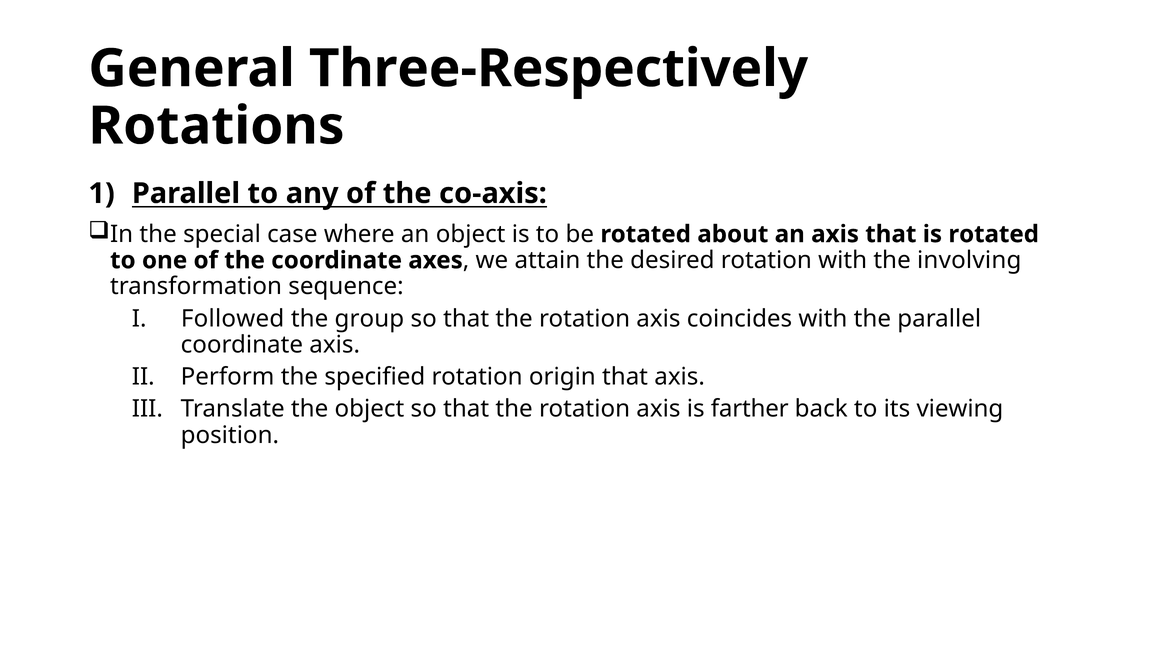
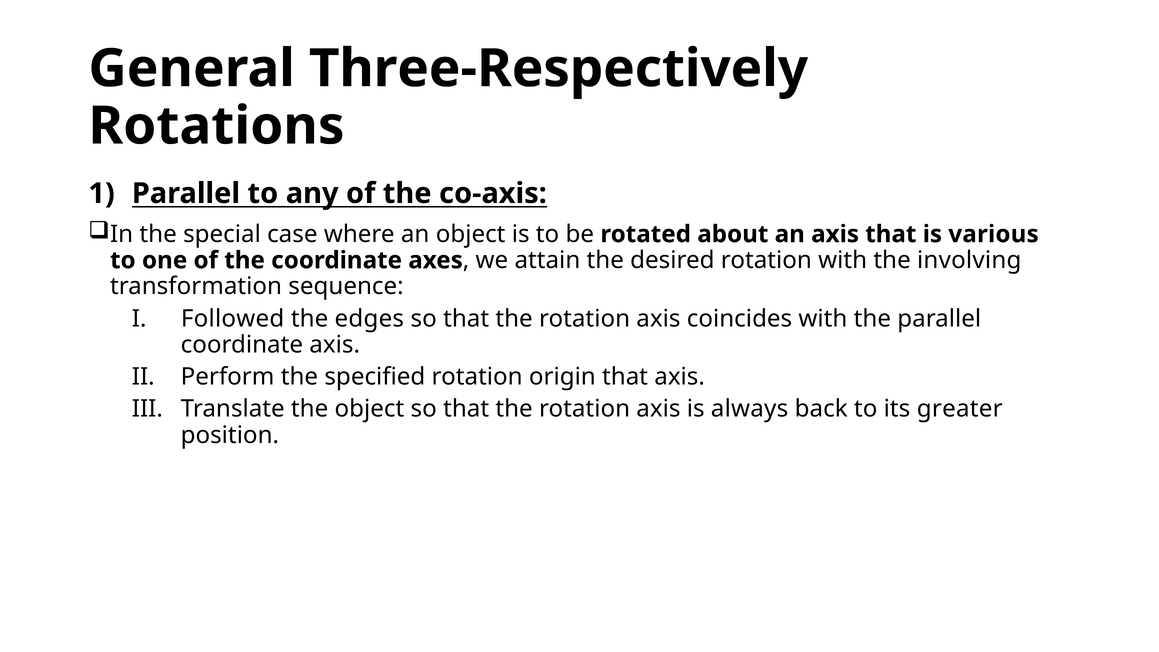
is rotated: rotated -> various (994, 234)
group: group -> edges (369, 319)
farther: farther -> always (750, 409)
viewing: viewing -> greater (960, 409)
